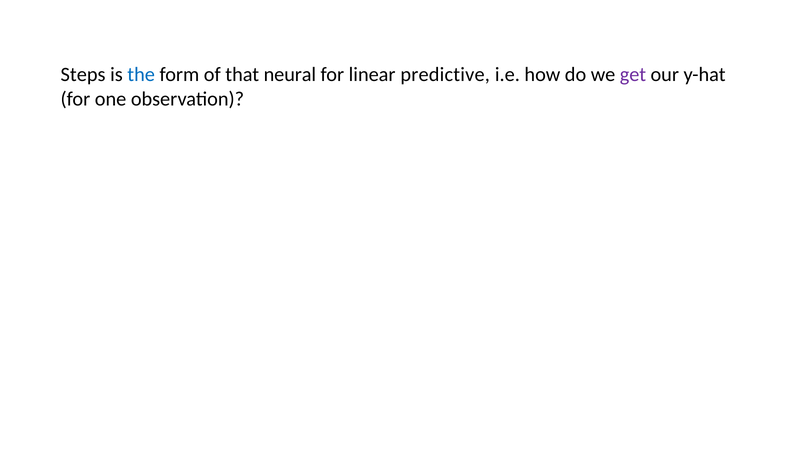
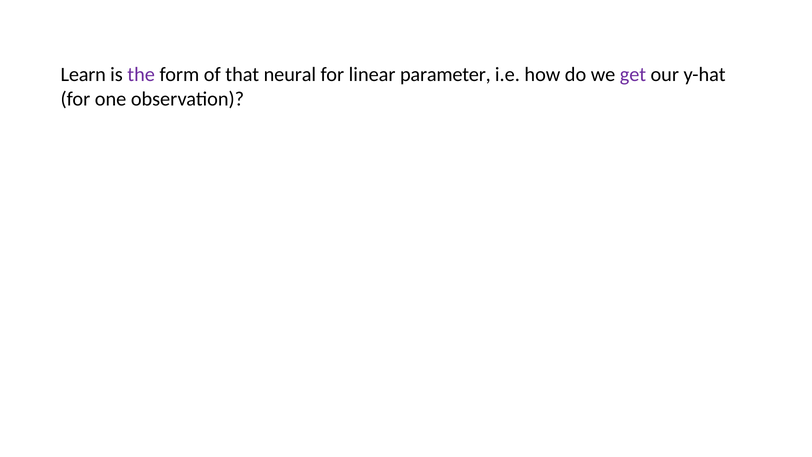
Steps: Steps -> Learn (83, 75)
the colour: blue -> purple (141, 75)
predictive: predictive -> parameter (445, 75)
